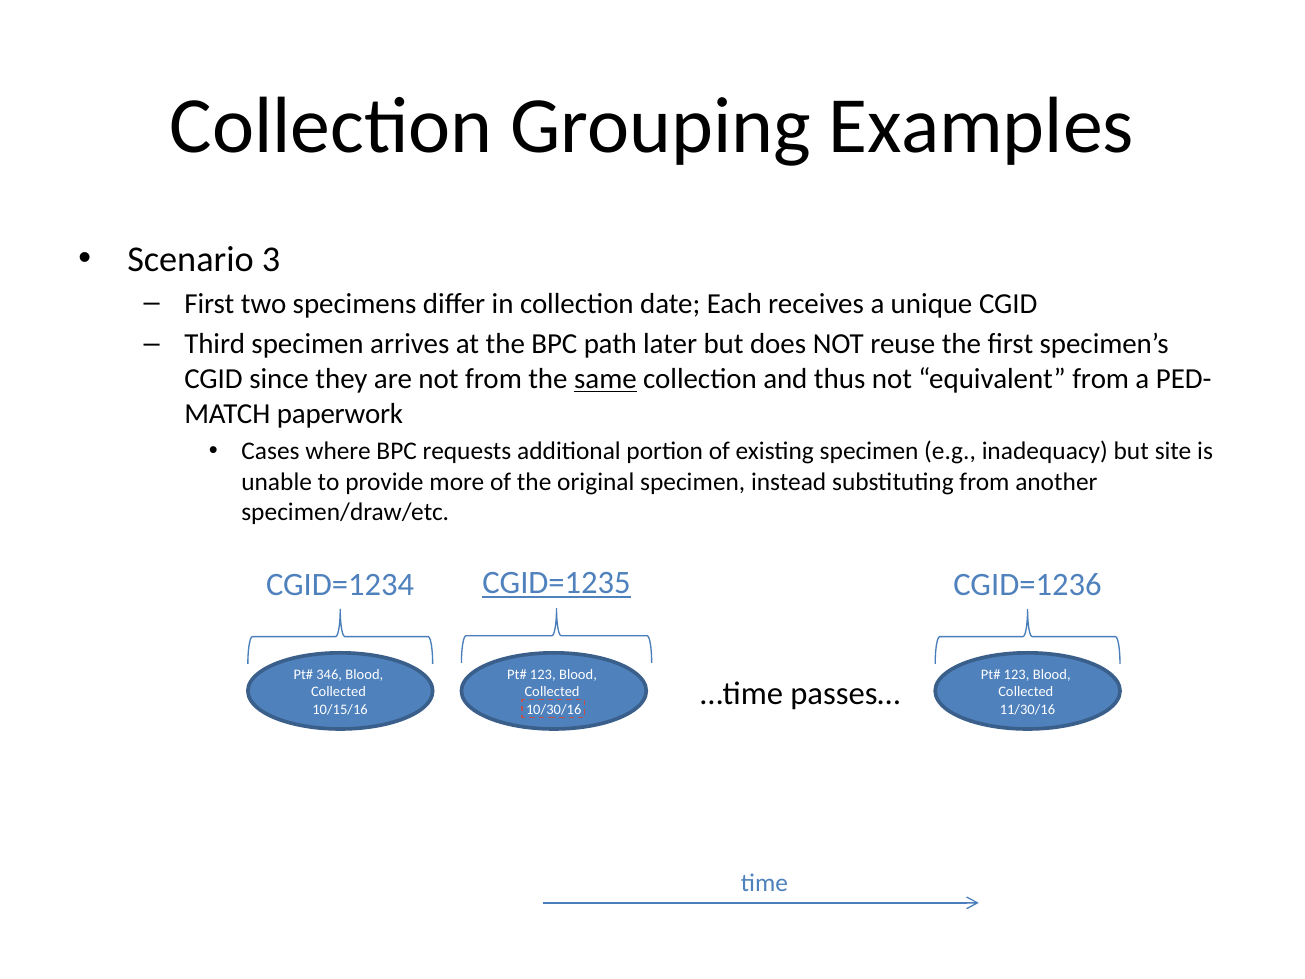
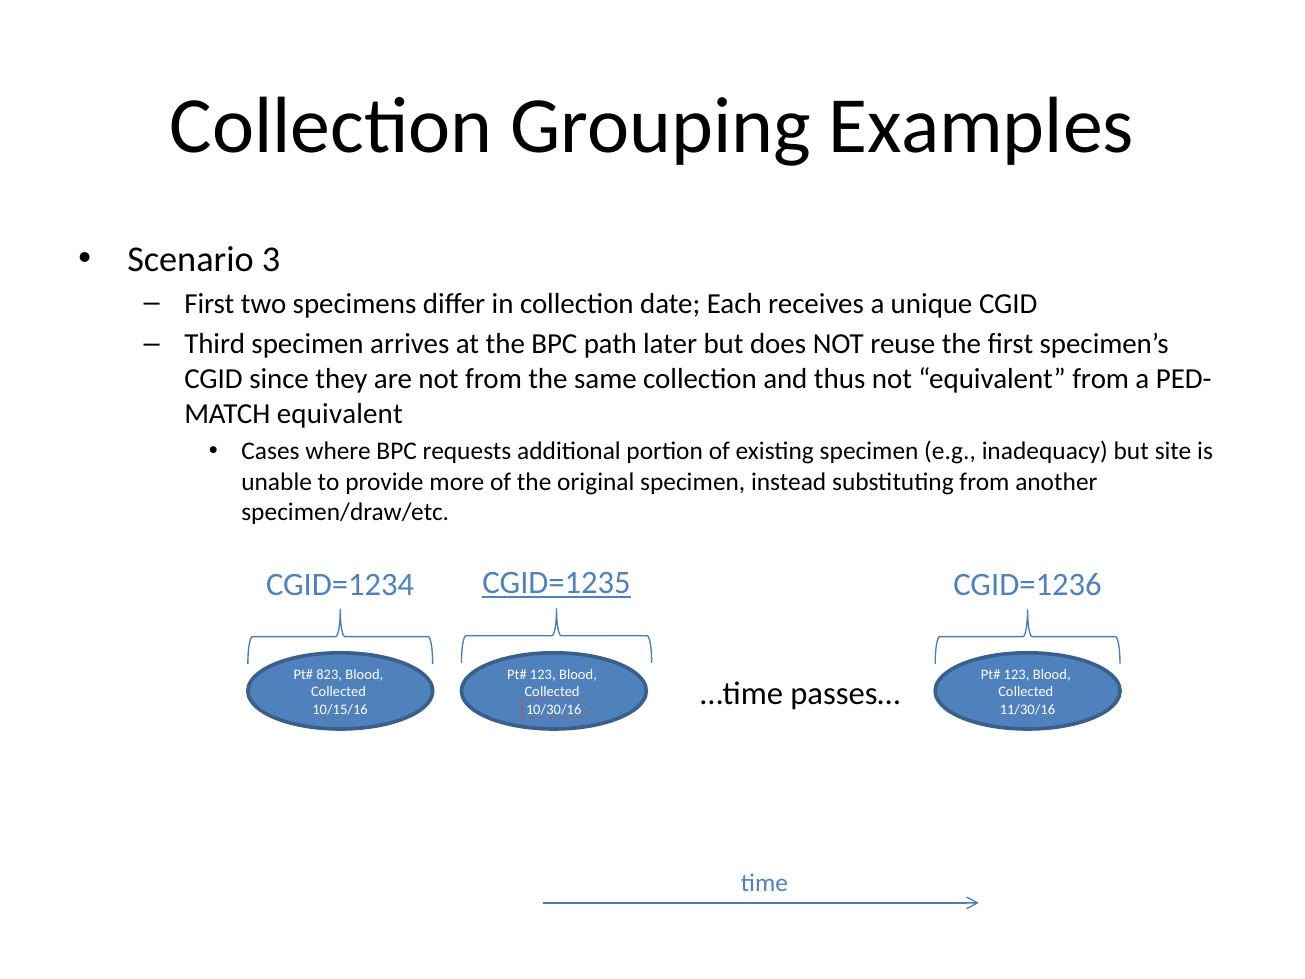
same underline: present -> none (605, 379)
paperwork: paperwork -> equivalent (340, 414)
346: 346 -> 823 (329, 674)
